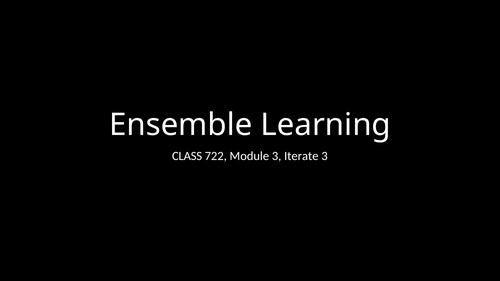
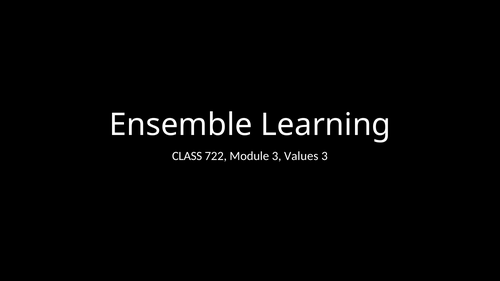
Iterate: Iterate -> Values (301, 156)
